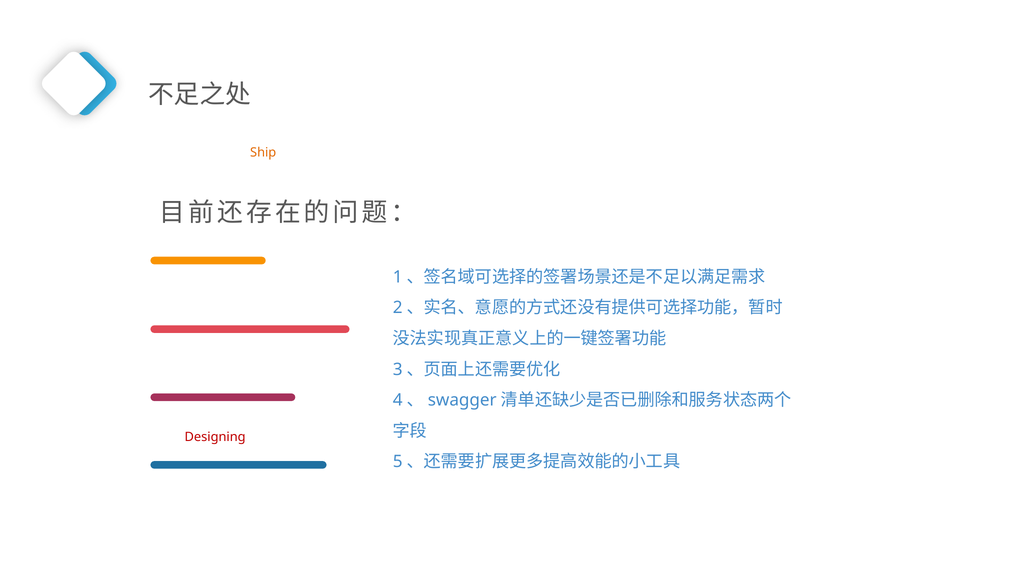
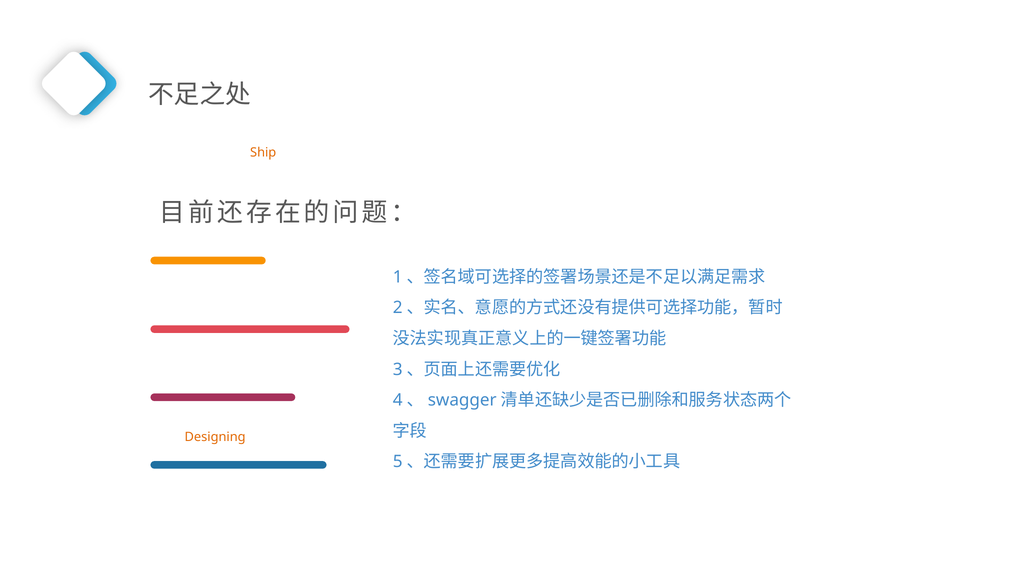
Designing colour: red -> orange (215, 437)
